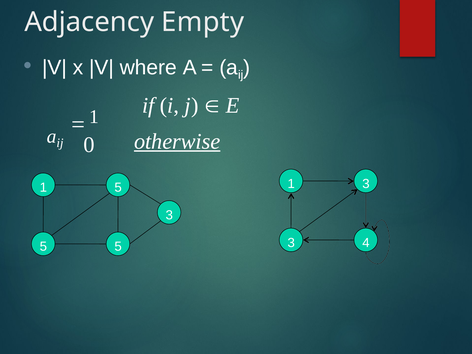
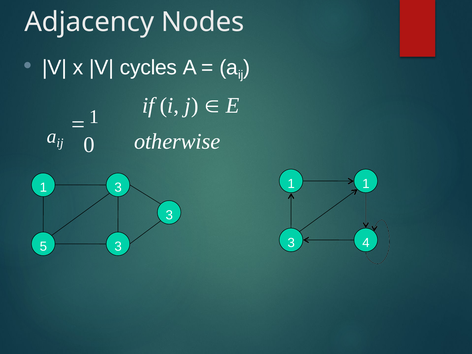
Empty: Empty -> Nodes (203, 22)
where: where -> cycles (148, 68)
otherwise underline: present -> none (177, 142)
1 3: 3 -> 1 (366, 184)
5: 5 -> 3 (118, 188)
5: 5 -> 3 (118, 247)
